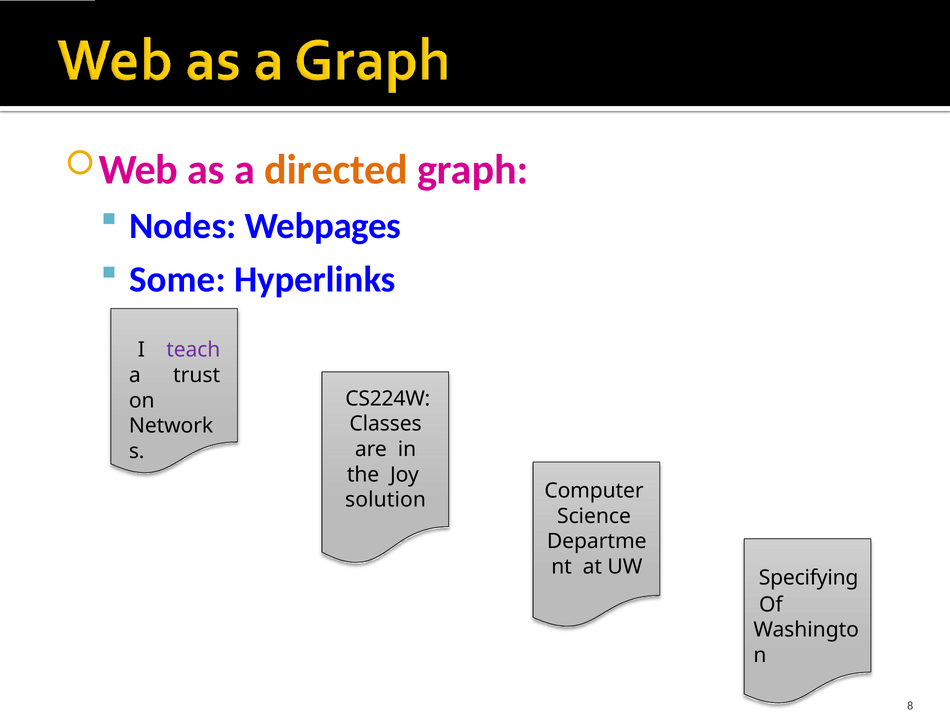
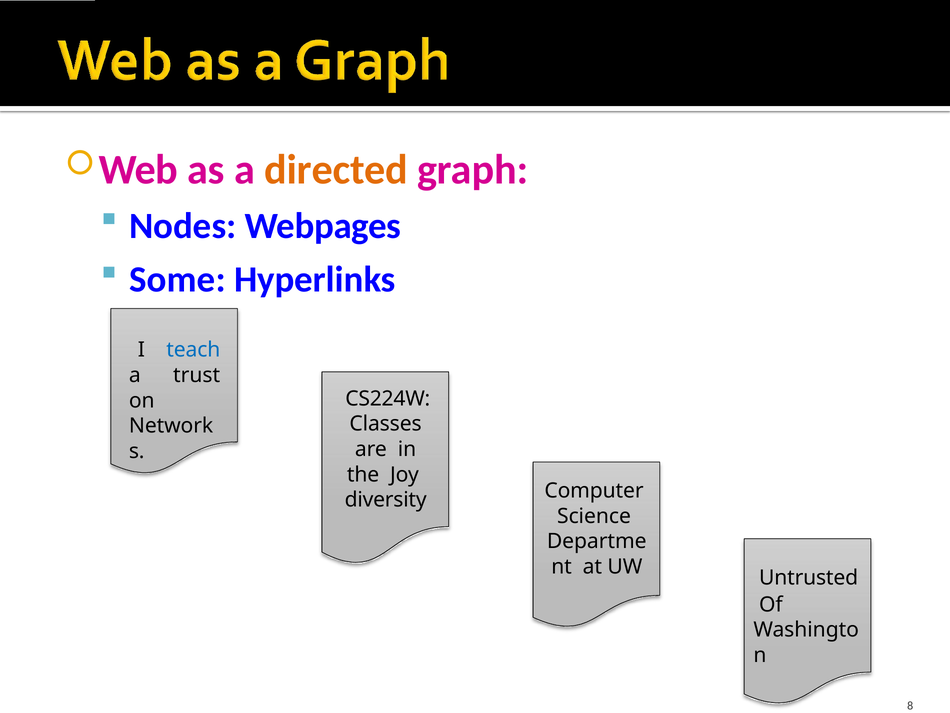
teach colour: purple -> blue (193, 350)
solution: solution -> diversity (386, 500)
Specifying: Specifying -> Untrusted (809, 578)
